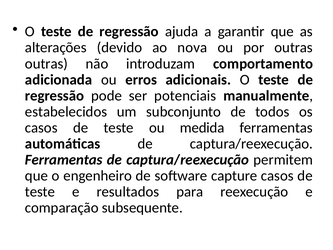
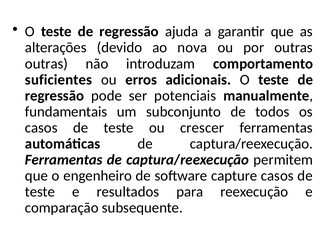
adicionada: adicionada -> suficientes (59, 80)
estabelecidos: estabelecidos -> fundamentais (66, 112)
medida: medida -> crescer (202, 128)
